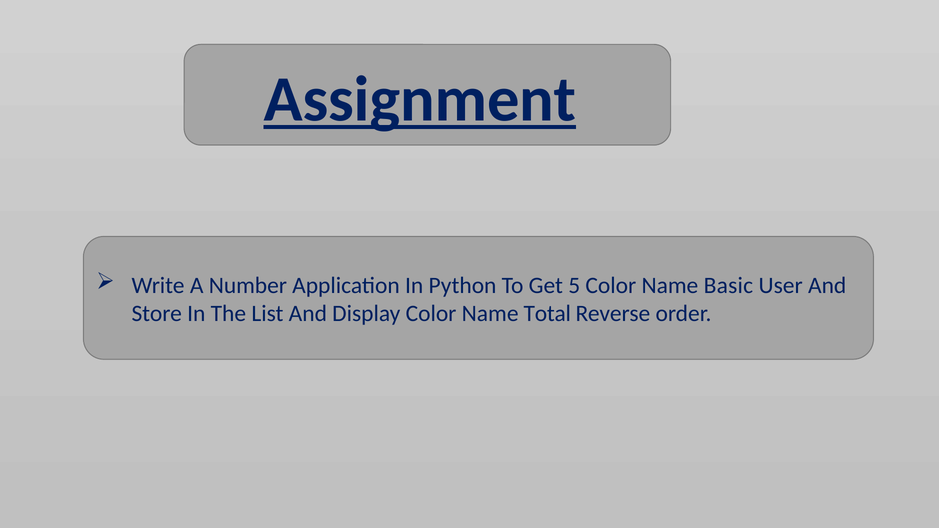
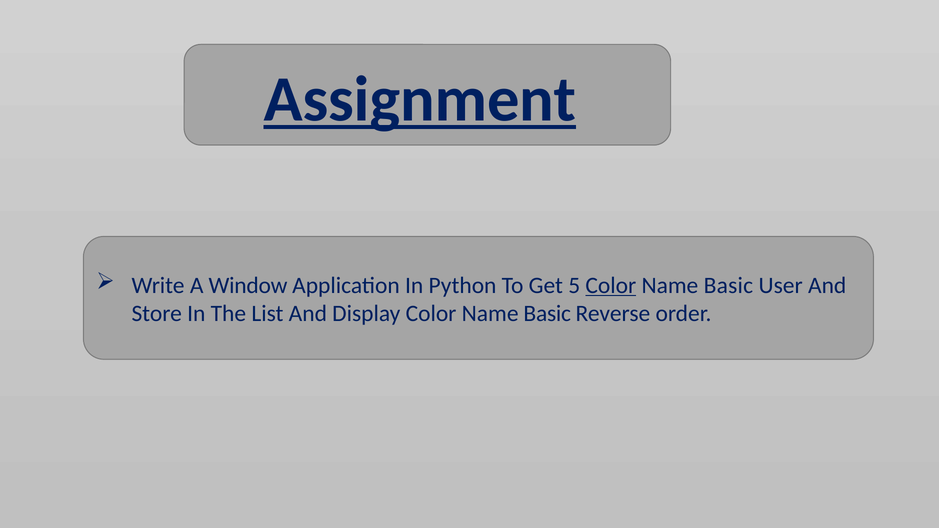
Number: Number -> Window (248, 286)
Color underline: none -> present (611, 286)
Display Color Name Total: Total -> Basic (547, 314)
